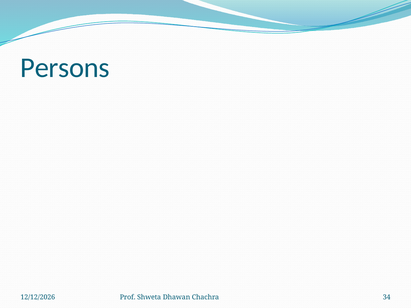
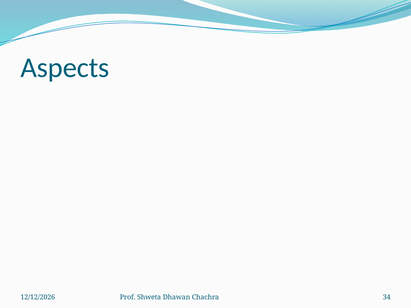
Persons: Persons -> Aspects (65, 68)
